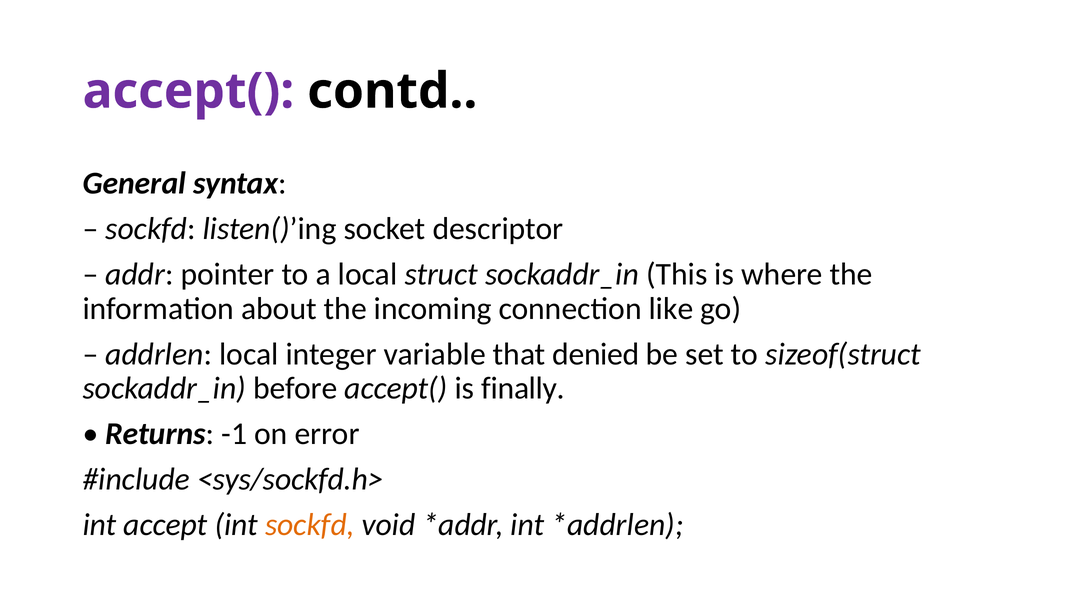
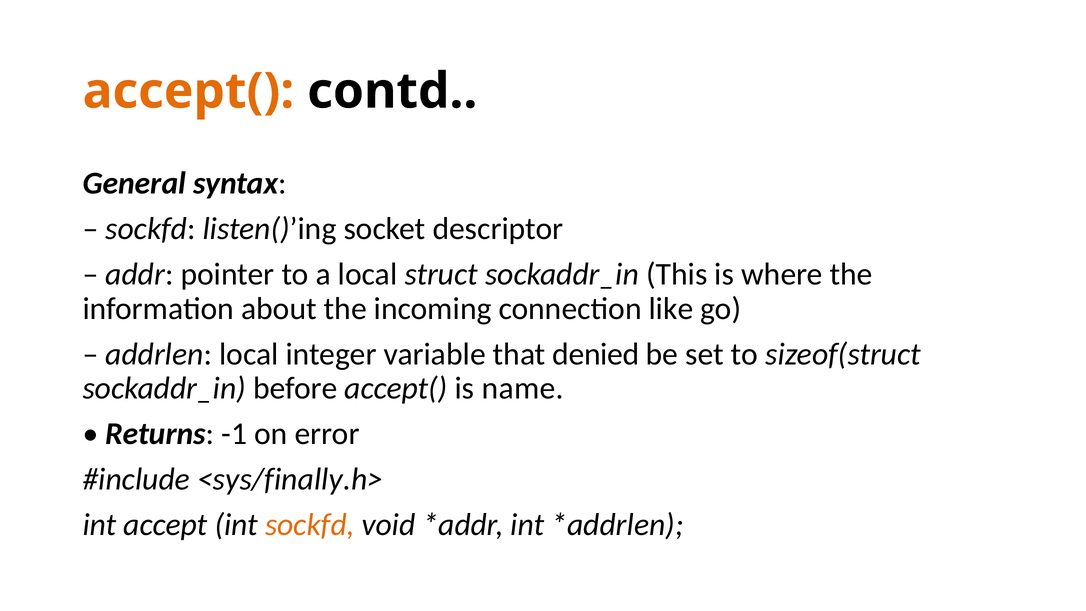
accept( colour: purple -> orange (188, 91)
finally: finally -> name (523, 388)
<sys/sockfd.h>: <sys/sockfd.h> -> <sys/finally.h> (290, 479)
